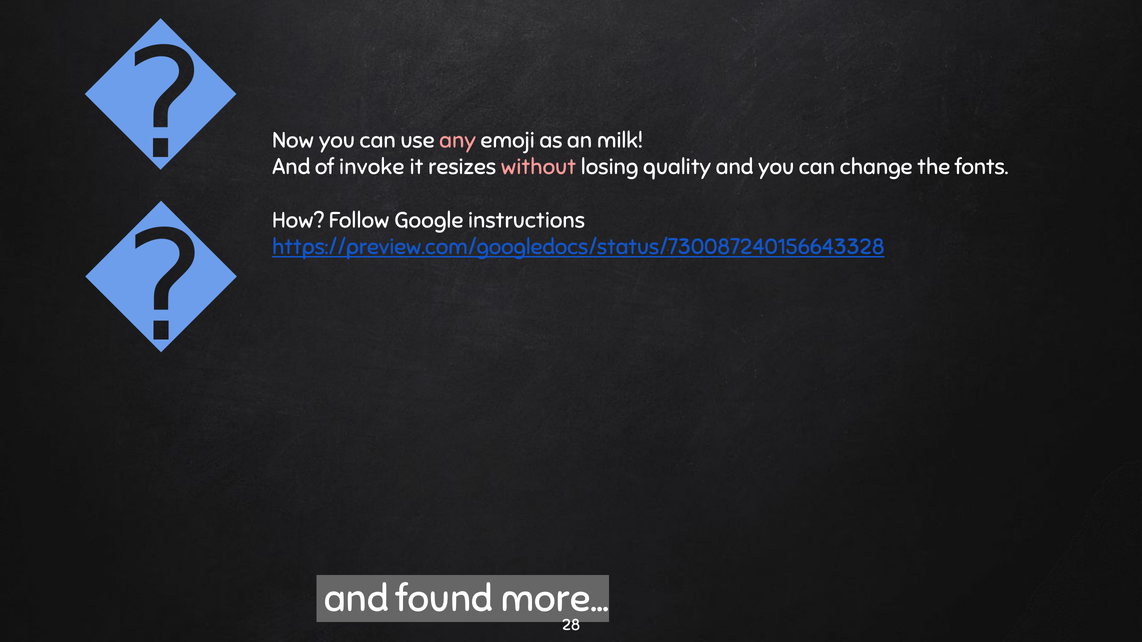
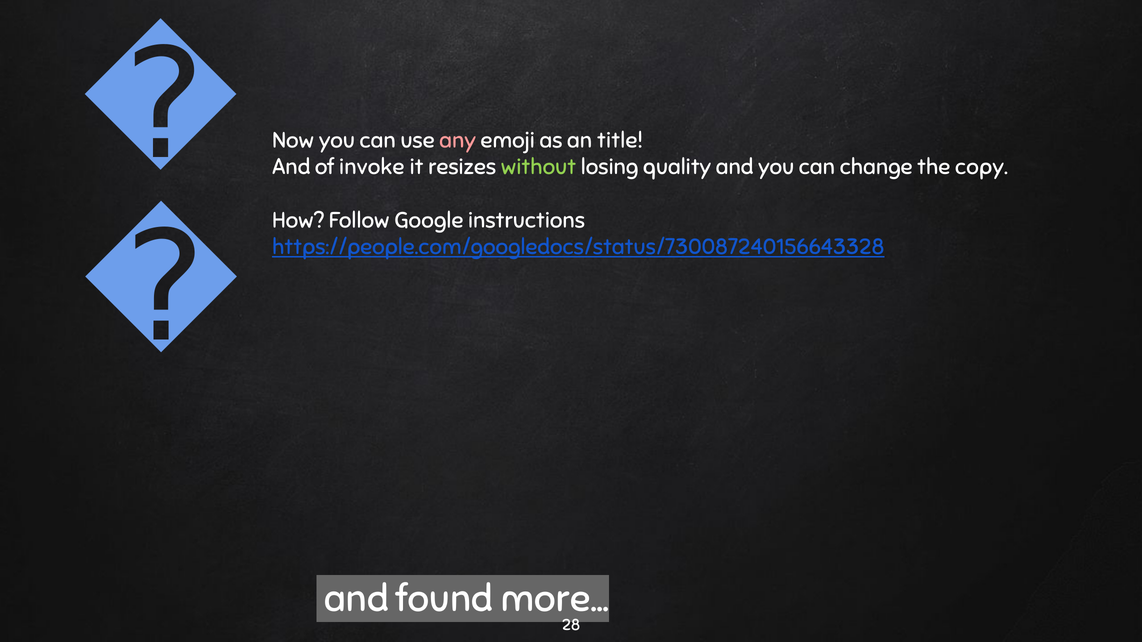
milk: milk -> title (620, 140)
without colour: pink -> light green (538, 167)
fonts: fonts -> copy (981, 167)
https://preview.com/googledocs/status/730087240156643328: https://preview.com/googledocs/status/730087240156643328 -> https://people.com/googledocs/status/730087240156643328 (578, 247)
